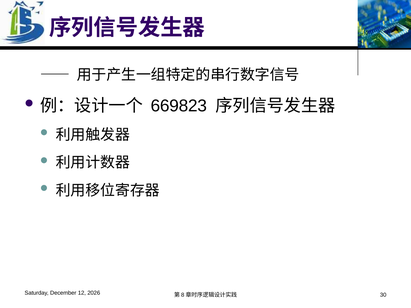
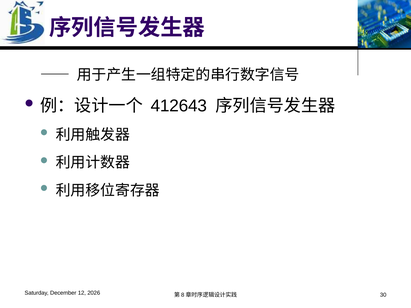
669823: 669823 -> 412643 (179, 106)
